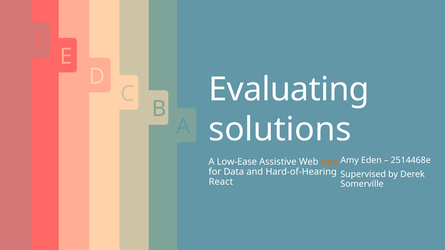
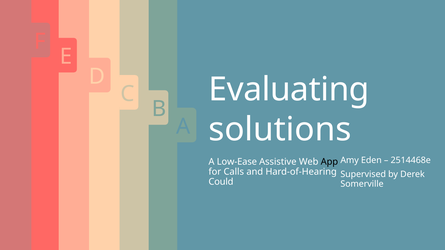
App colour: orange -> black (329, 162)
Data: Data -> Calls (234, 172)
React: React -> Could (221, 182)
